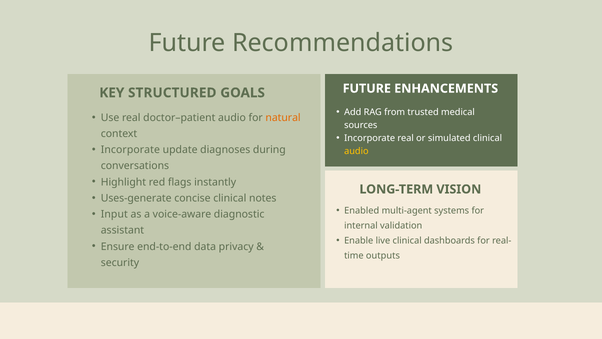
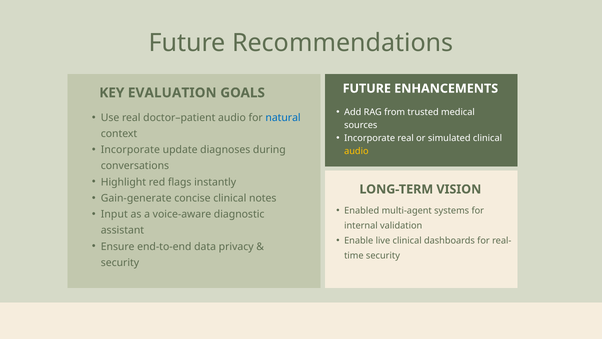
STRUCTURED: STRUCTURED -> EVALUATION (172, 93)
natural colour: orange -> blue (283, 118)
Uses-generate: Uses-generate -> Gain-generate (136, 198)
outputs: outputs -> security (383, 256)
